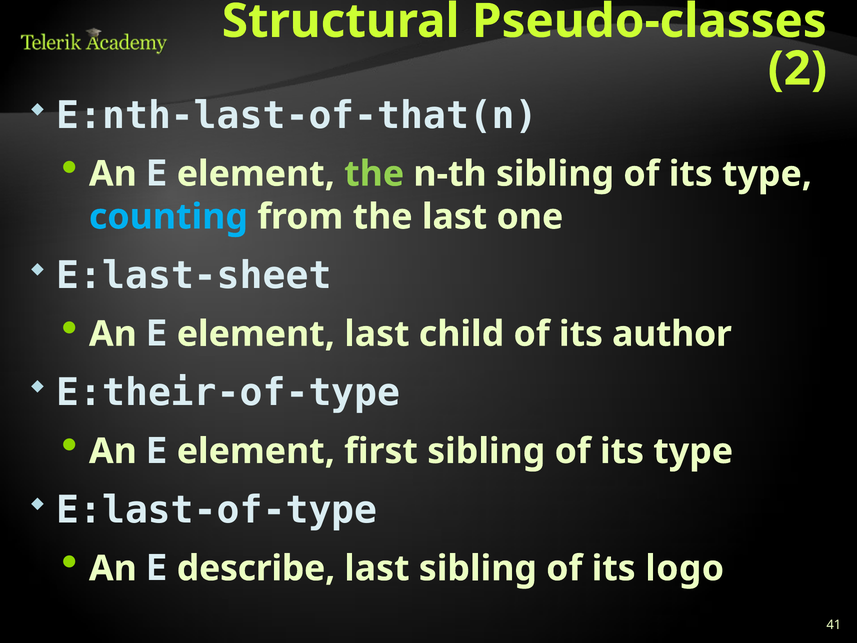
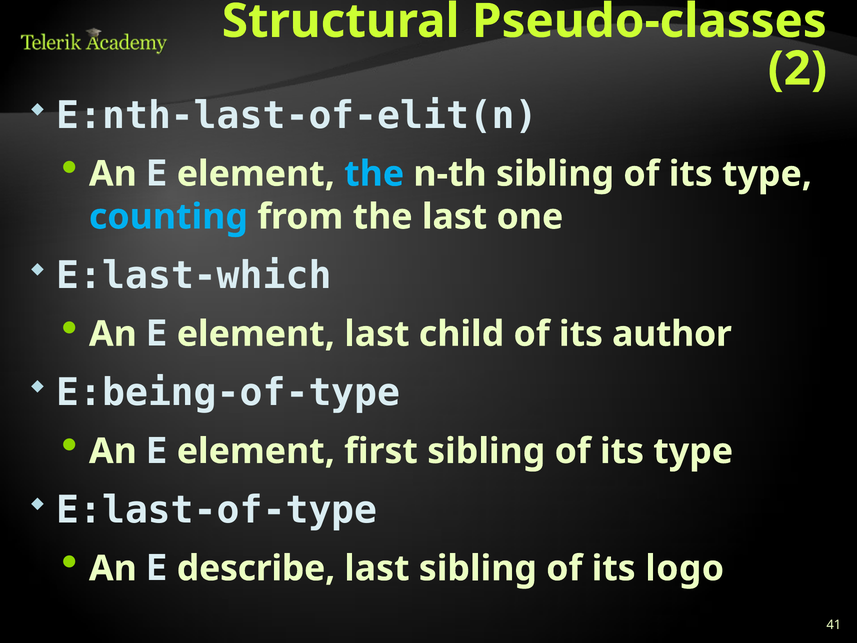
E:nth-last-of-that(n: E:nth-last-of-that(n -> E:nth-last-of-elit(n (297, 115)
the colour: light green -> light blue (374, 174)
E:last-sheet: E:last-sheet -> E:last-which (194, 275)
E:their-of-type: E:their-of-type -> E:being-of-type (228, 393)
